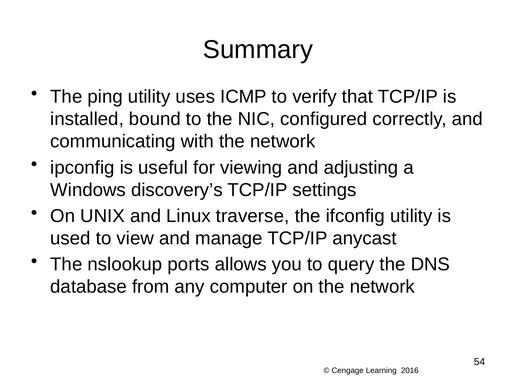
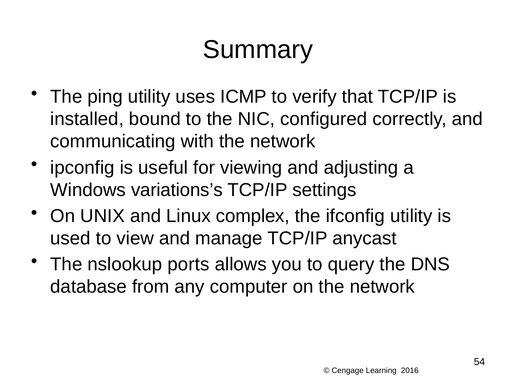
discovery’s: discovery’s -> variations’s (177, 190)
traverse: traverse -> complex (253, 216)
